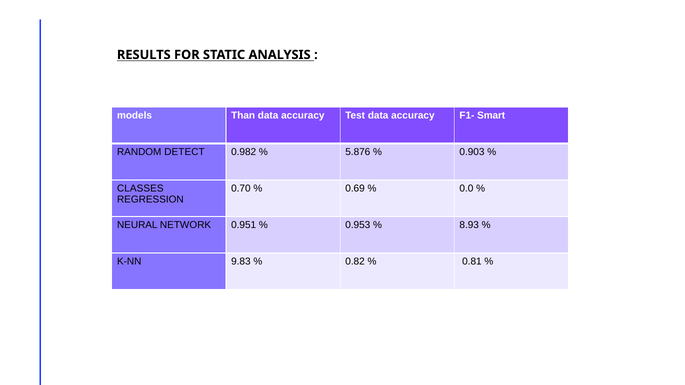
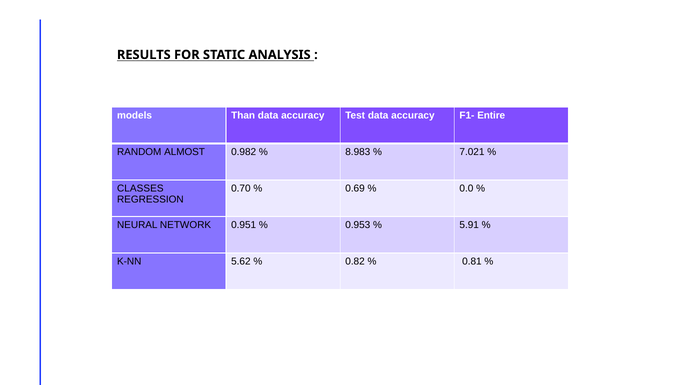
Smart: Smart -> Entire (491, 115)
DETECT: DETECT -> ALMOST (185, 152)
5.876: 5.876 -> 8.983 (358, 152)
0.903: 0.903 -> 7.021 (472, 152)
8.93: 8.93 -> 5.91 (469, 225)
9.83: 9.83 -> 5.62 (241, 262)
